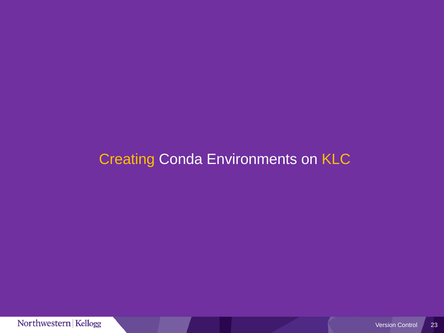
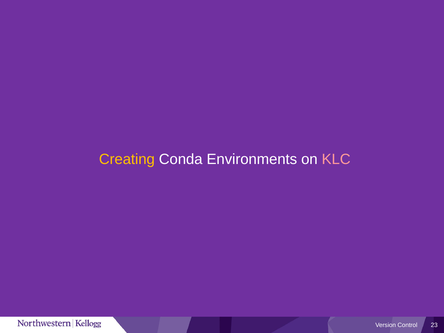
KLC colour: yellow -> pink (336, 159)
